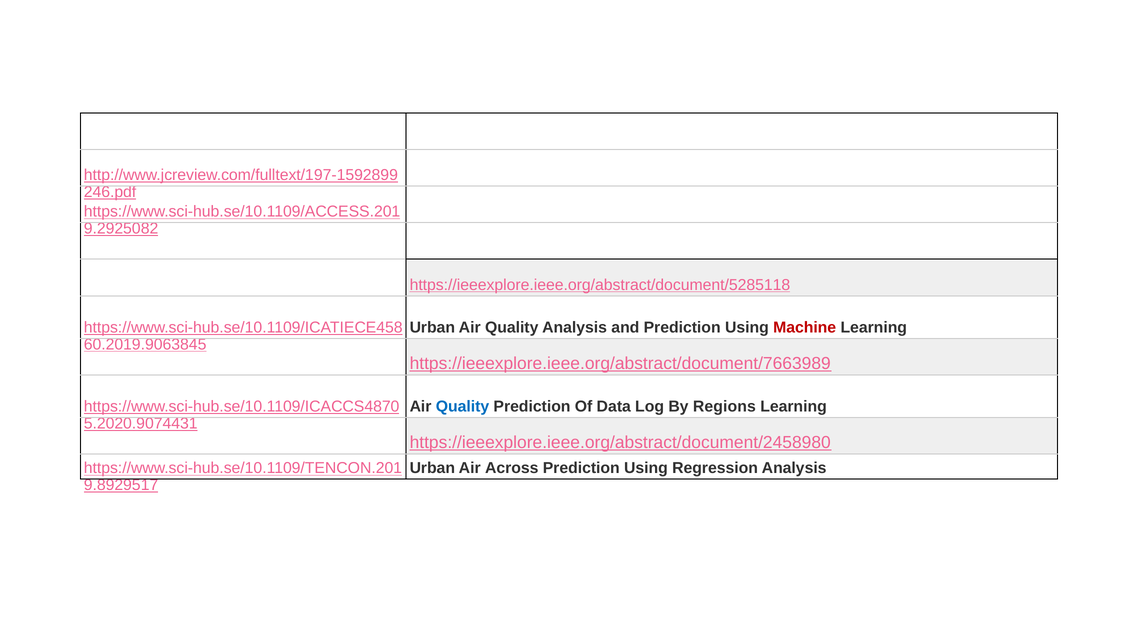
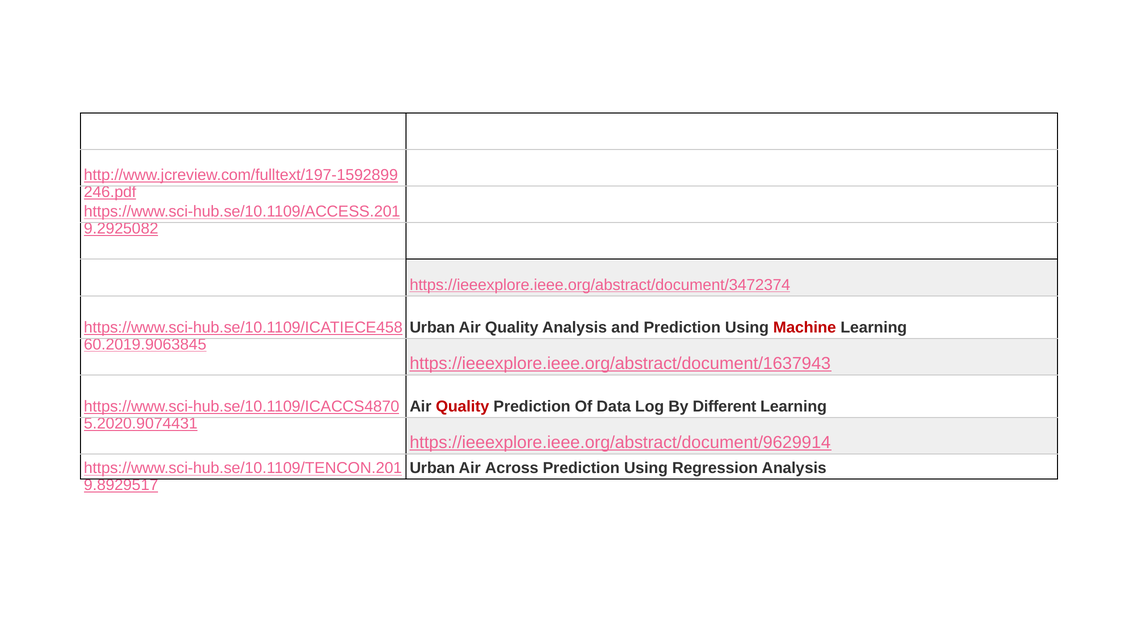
https://ieeexplore.ieee.org/abstract/document/5285118: https://ieeexplore.ieee.org/abstract/document/5285118 -> https://ieeexplore.ieee.org/abstract/document/3472374 (600, 285)
https://ieeexplore.ieee.org/abstract/document/7663989: https://ieeexplore.ieee.org/abstract/document/7663989 -> https://ieeexplore.ieee.org/abstract/document/1637943 (620, 363)
Quality colour: blue -> red (462, 407)
Regions: Regions -> Different (725, 407)
https://ieeexplore.ieee.org/abstract/document/2458980: https://ieeexplore.ieee.org/abstract/document/2458980 -> https://ieeexplore.ieee.org/abstract/document/9629914 (620, 443)
